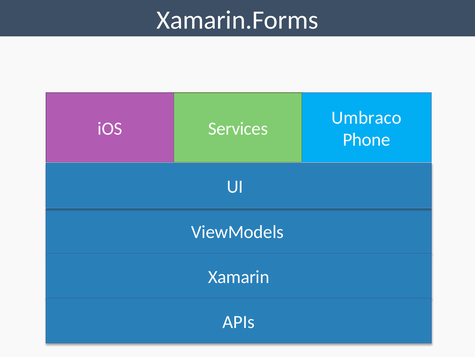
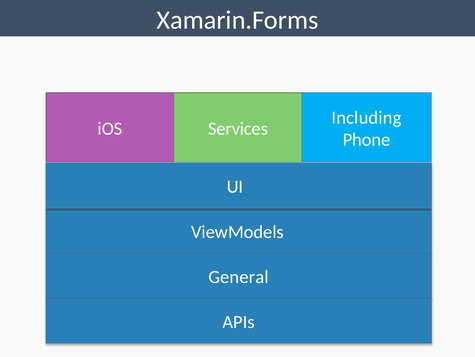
Umbraco: Umbraco -> Including (367, 117)
Xamarin: Xamarin -> General (239, 277)
